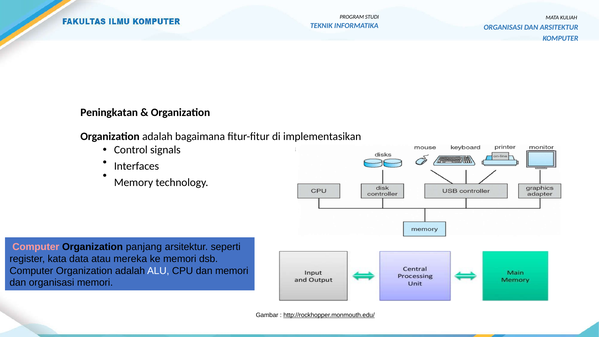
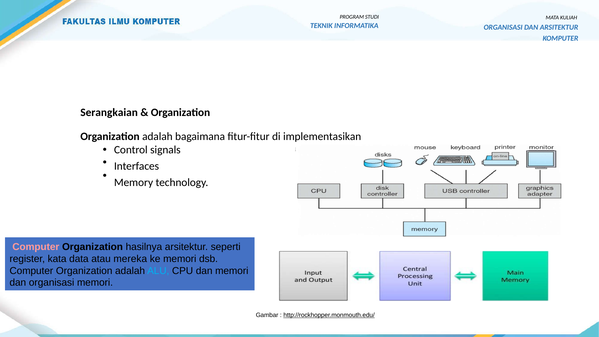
Peningkatan: Peningkatan -> Serangkaian (109, 112)
panjang: panjang -> hasilnya (144, 247)
ALU colour: white -> light blue (158, 271)
